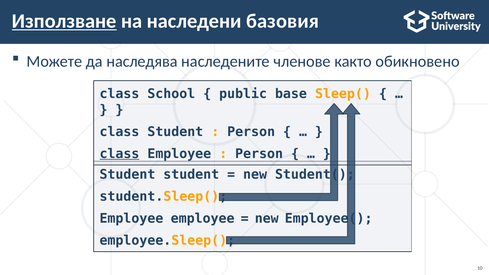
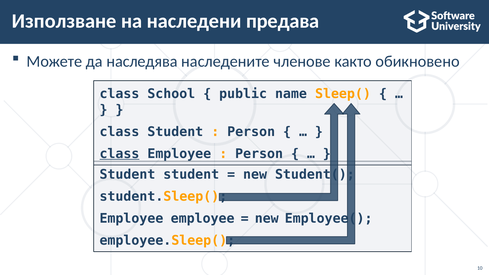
Използване underline: present -> none (64, 21)
базовия: базовия -> предава (283, 21)
base: base -> name (291, 94)
